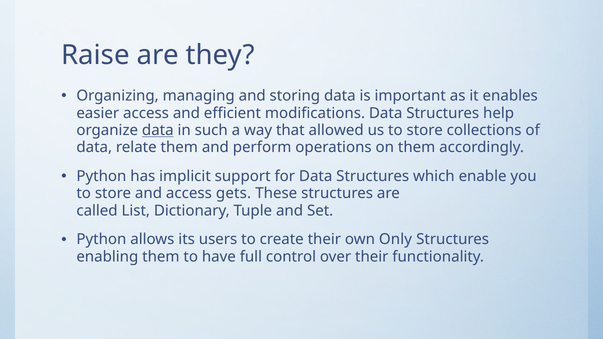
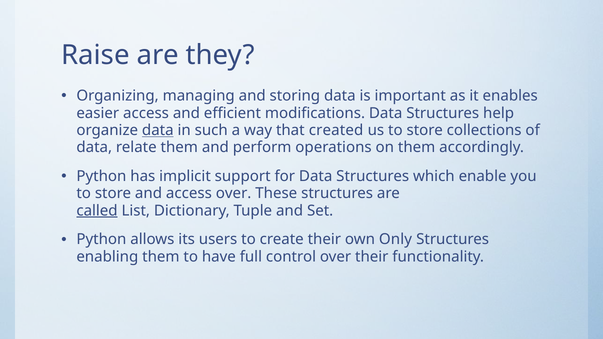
allowed: allowed -> created (336, 130)
access gets: gets -> over (234, 194)
called underline: none -> present (97, 211)
